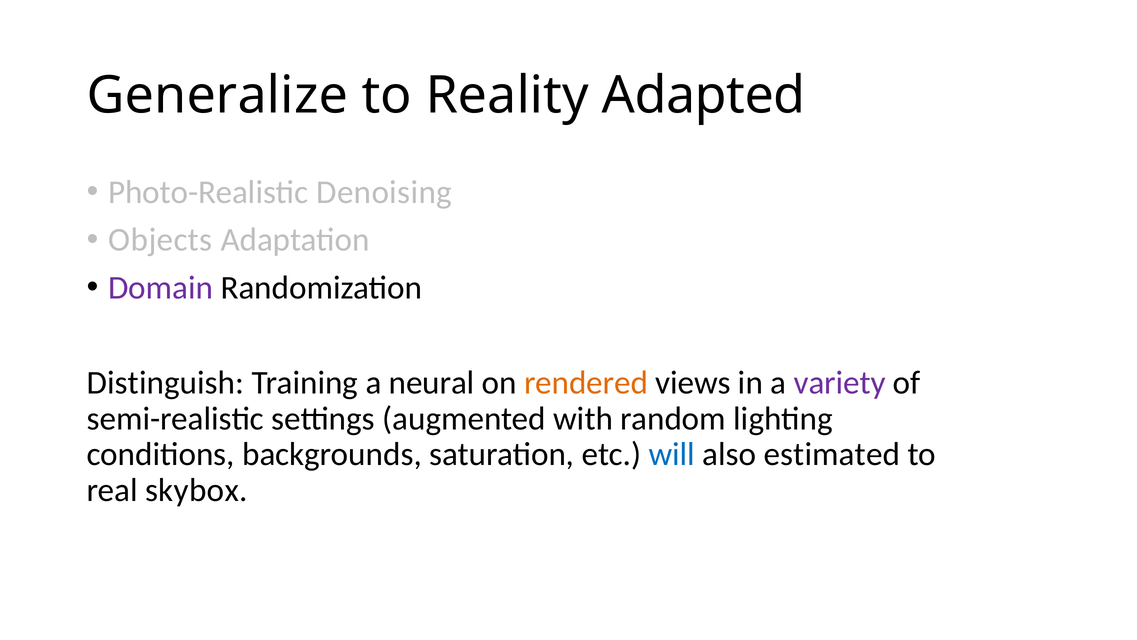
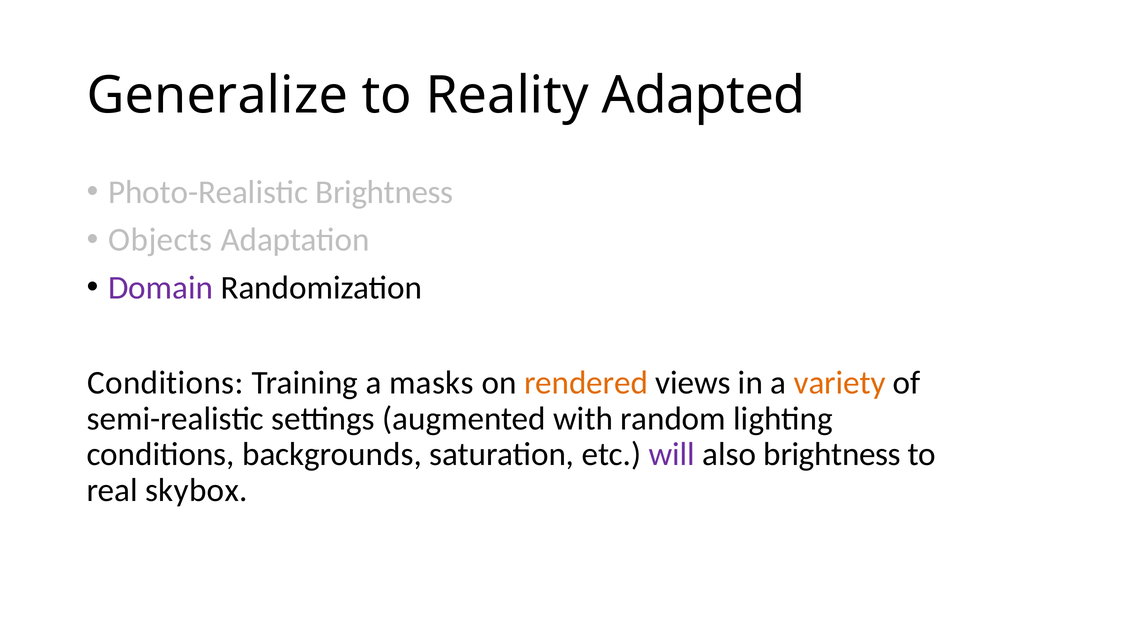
Photo-Realistic Denoising: Denoising -> Brightness (384, 192)
Distinguish: Distinguish -> Conditions (165, 383)
neural: neural -> masks (431, 383)
variety colour: purple -> orange (840, 383)
will colour: blue -> purple (672, 454)
also estimated: estimated -> brightness (832, 454)
